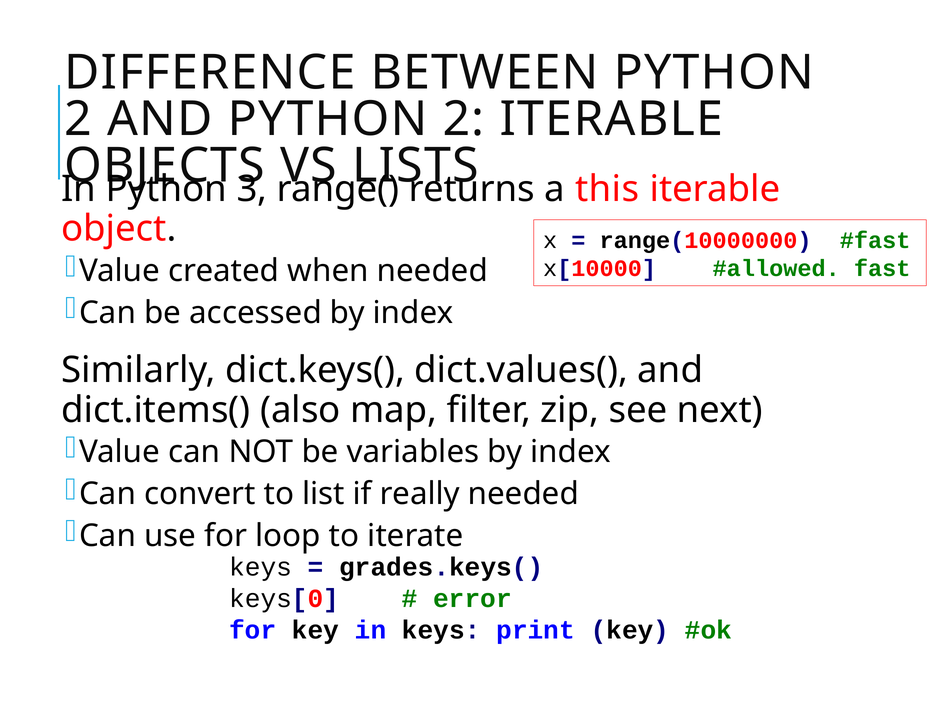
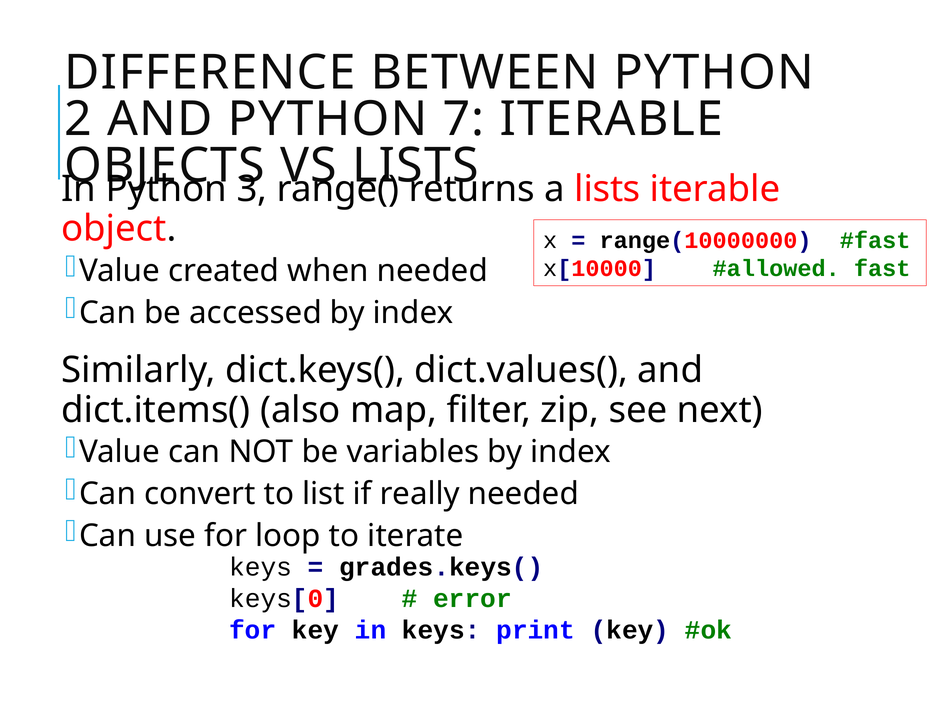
AND PYTHON 2: 2 -> 7 (463, 119)
a this: this -> lists (608, 189)
